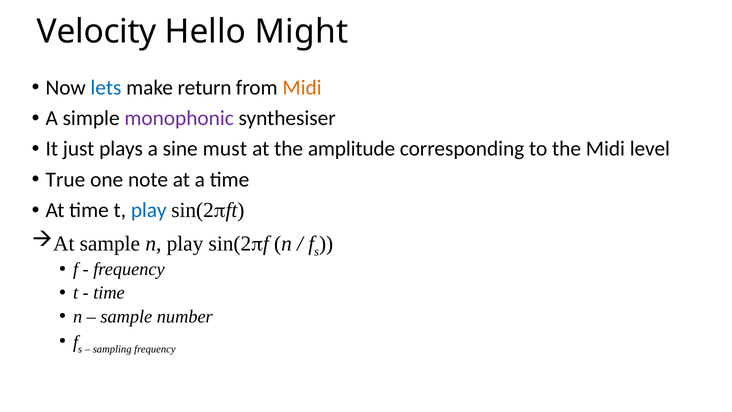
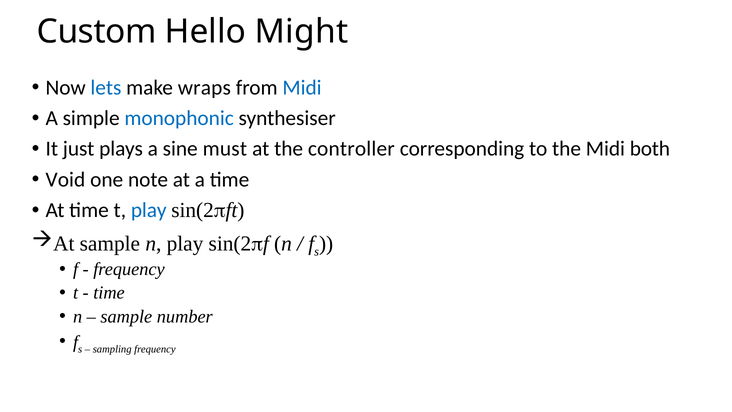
Velocity: Velocity -> Custom (97, 32)
return: return -> wraps (204, 88)
Midi colour: orange -> blue (302, 88)
monophonic colour: purple -> blue (179, 118)
amplitude: amplitude -> controller (351, 149)
level: level -> both (650, 149)
True: True -> Void (65, 180)
